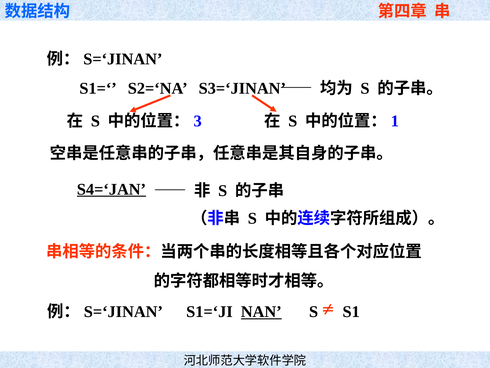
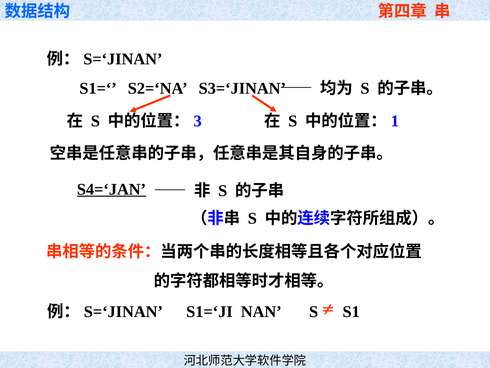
NAN underline: present -> none (261, 312)
